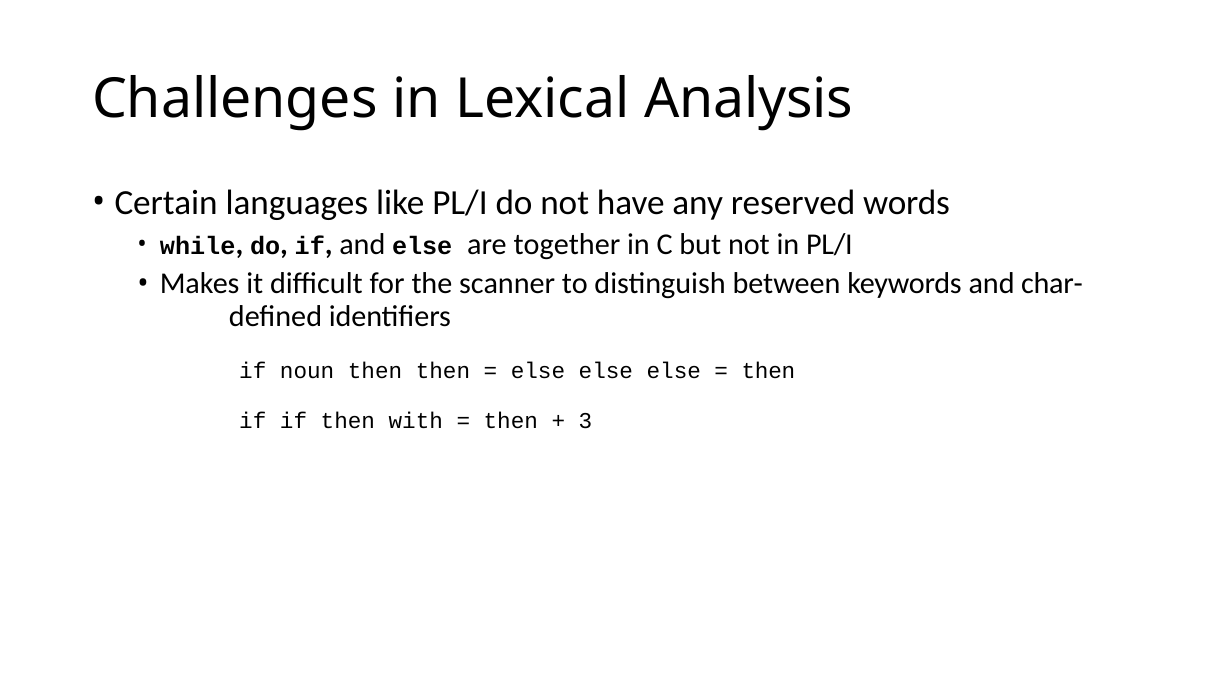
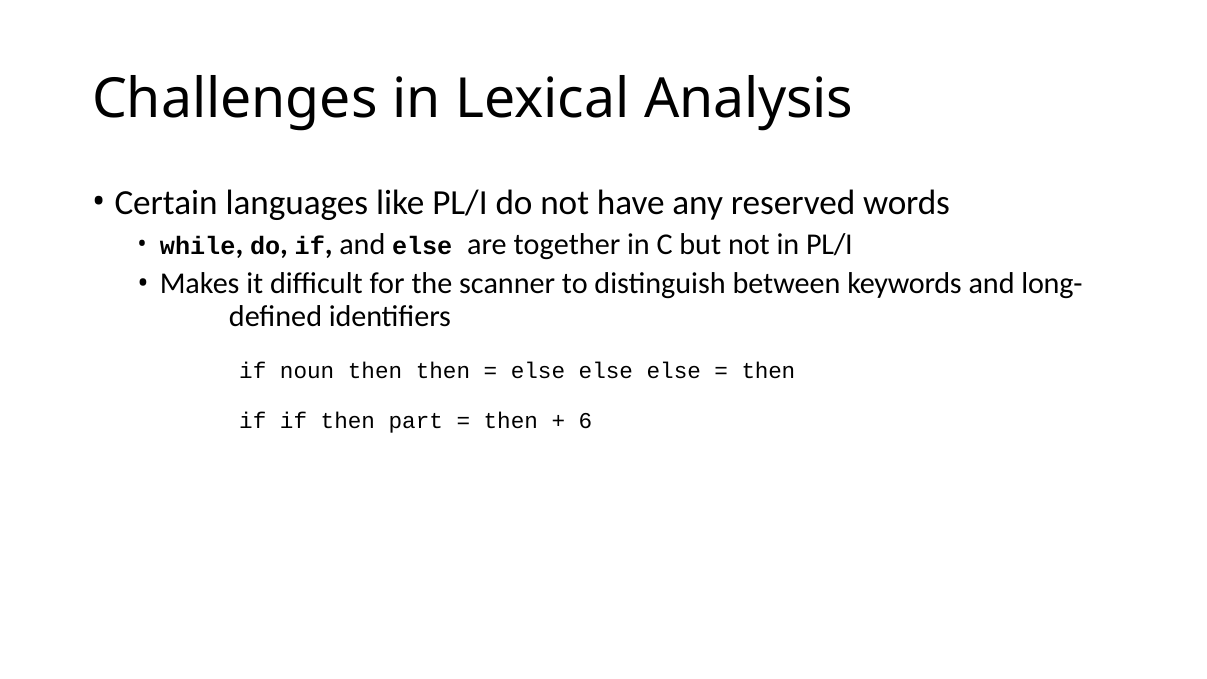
char-: char- -> long- (1052, 284)
with: with -> part (416, 421)
3: 3 -> 6 (586, 421)
